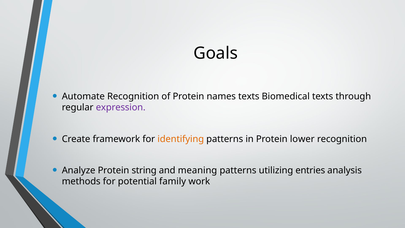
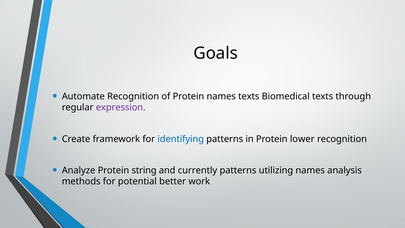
identifying colour: orange -> blue (181, 139)
meaning: meaning -> currently (198, 170)
utilizing entries: entries -> names (310, 170)
family: family -> better (173, 181)
